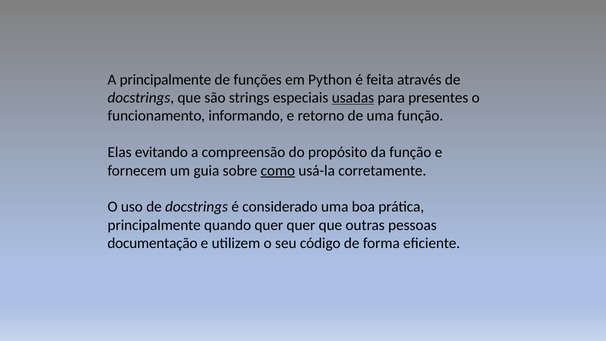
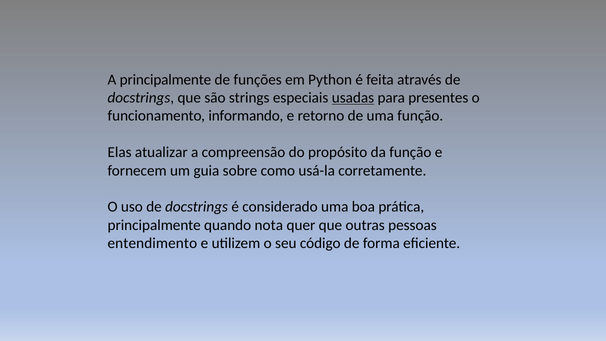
evitando: evitando -> atualizar (161, 152)
como underline: present -> none (278, 170)
quando quer: quer -> nota (269, 225)
documentação: documentação -> entendimento (152, 243)
